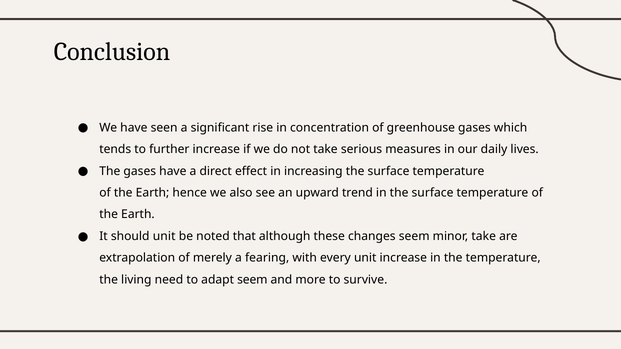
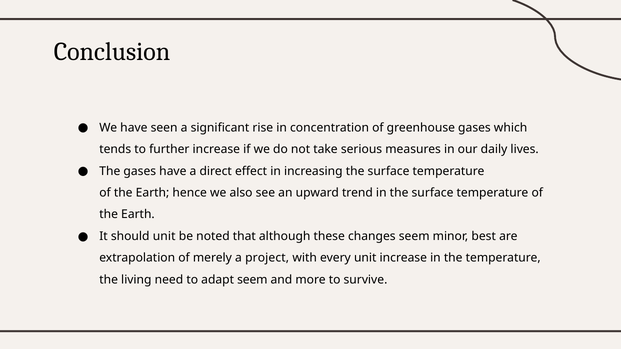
minor take: take -> best (484, 236)
fearing: fearing -> project (267, 258)
